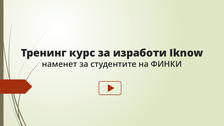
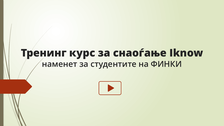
изработи: изработи -> снаоѓање (140, 53)
